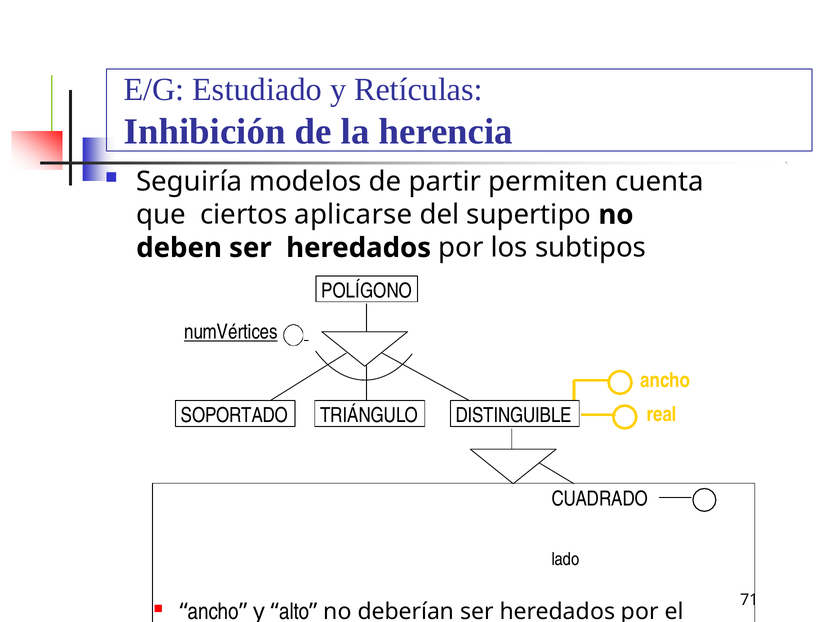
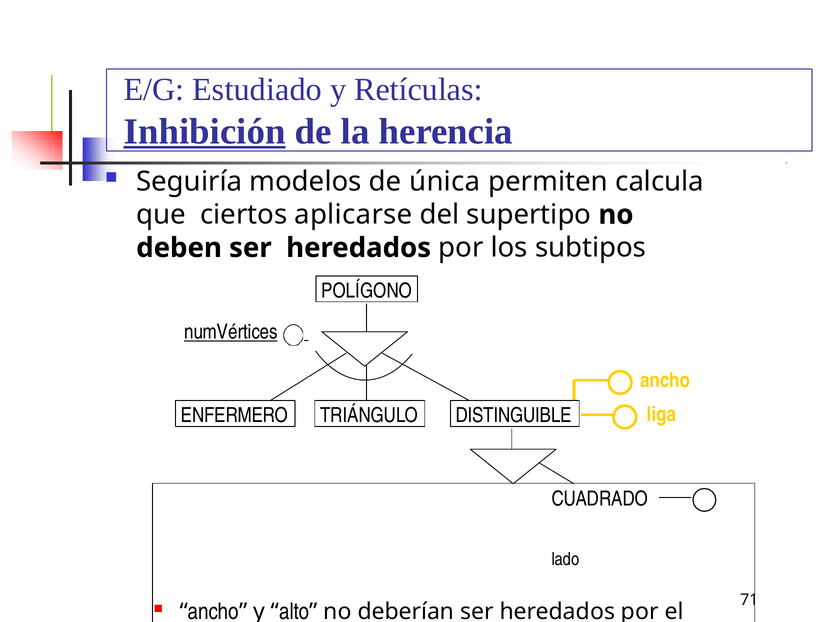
Inhibición underline: none -> present (205, 131)
partir: partir -> única (445, 182)
cuenta: cuenta -> calcula (660, 182)
real: real -> liga (662, 415)
SOPORTADO: SOPORTADO -> ENFERMERO (235, 416)
